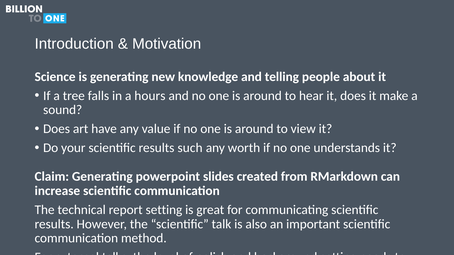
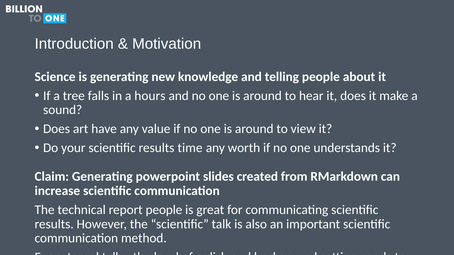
such: such -> time (190, 148)
report setting: setting -> people (164, 210)
